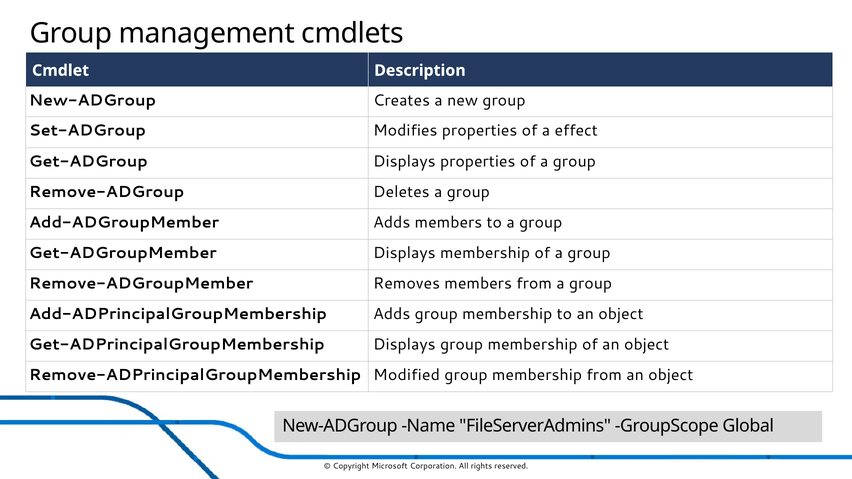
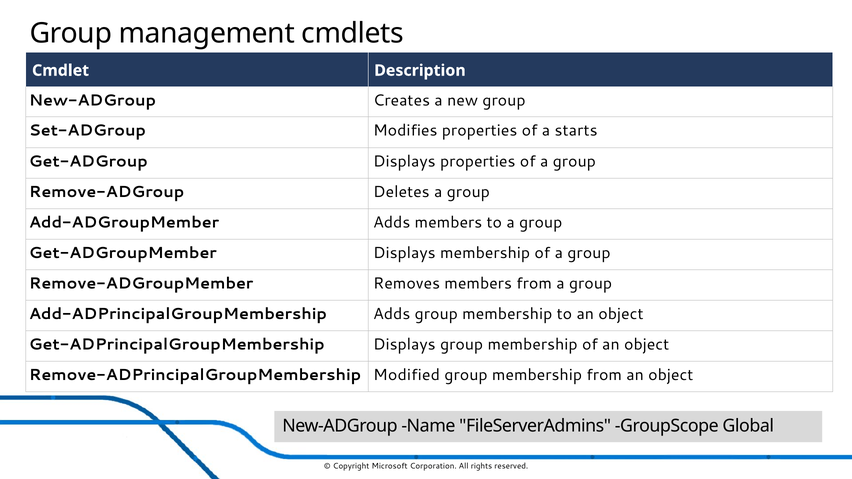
effect: effect -> starts (576, 131)
